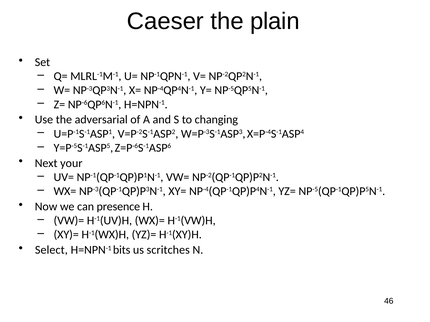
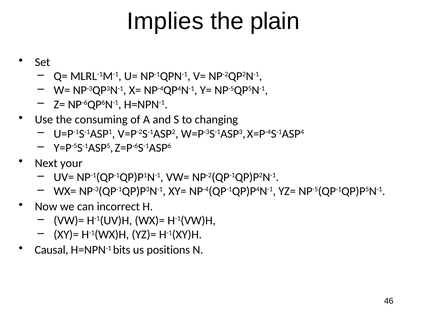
Caeser: Caeser -> Implies (165, 21)
adversarial: adversarial -> consuming (101, 120)
presence: presence -> incorrect (118, 207)
Select: Select -> Causal (52, 250)
scritches: scritches -> positions (168, 250)
